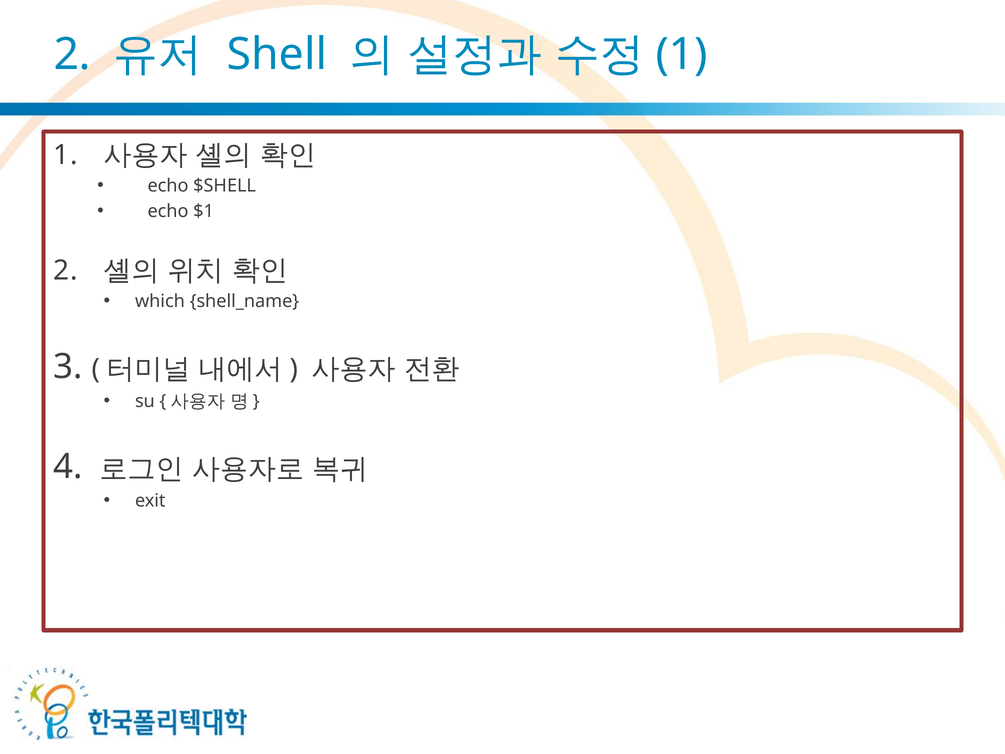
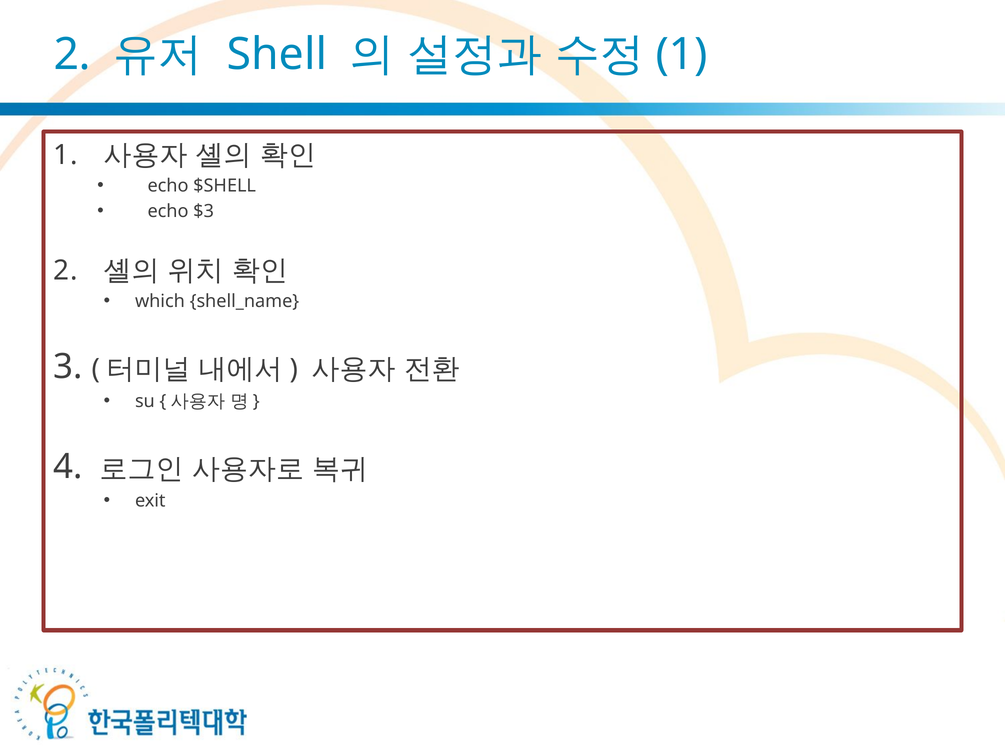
$1: $1 -> $3 (204, 211)
